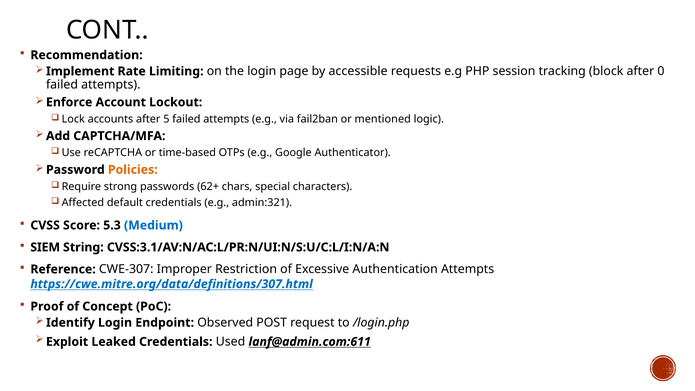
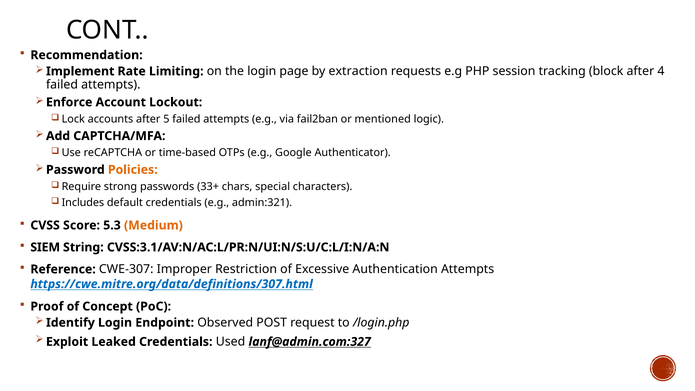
accessible: accessible -> extraction (358, 71)
0: 0 -> 4 (661, 71)
62+: 62+ -> 33+ (208, 187)
Affected: Affected -> Includes (83, 203)
Medium colour: blue -> orange (153, 225)
lanf@admin.com:611: lanf@admin.com:611 -> lanf@admin.com:327 (310, 342)
